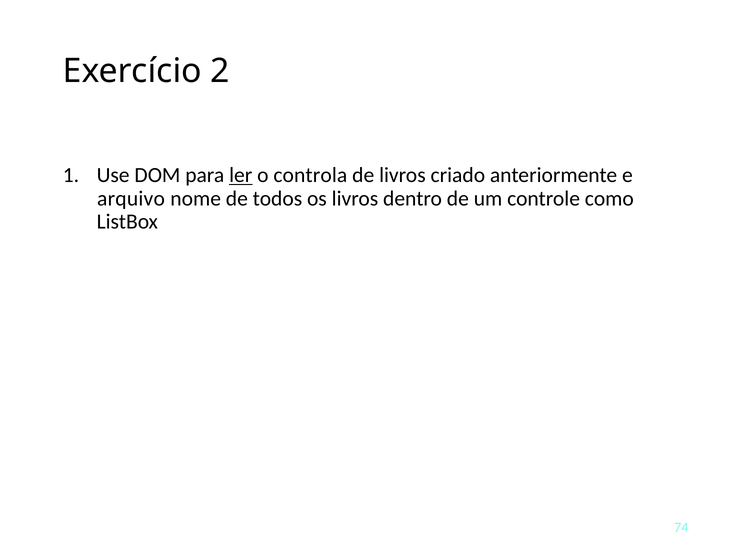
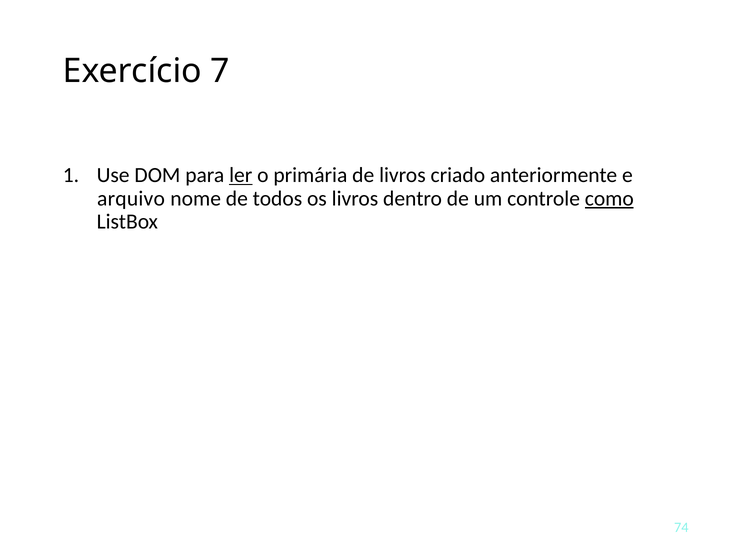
2: 2 -> 7 (220, 71)
controla: controla -> primária (310, 175)
como underline: none -> present (609, 199)
